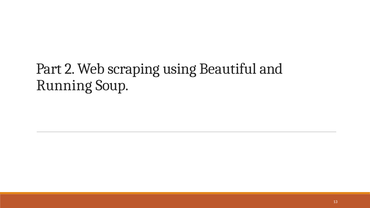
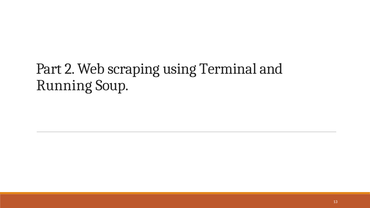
Beautiful: Beautiful -> Terminal (228, 69)
